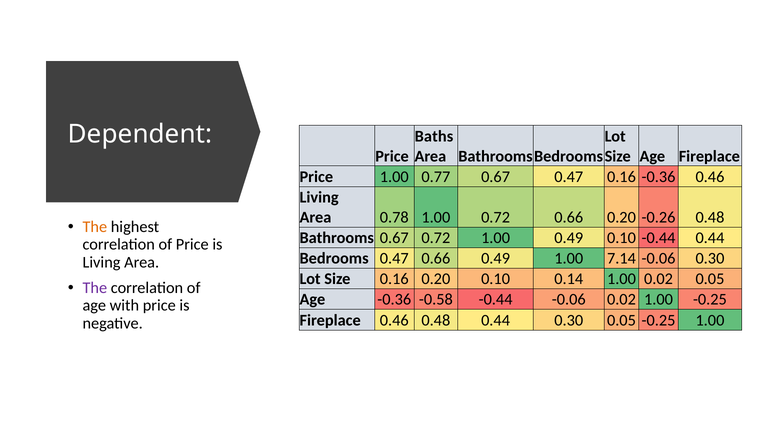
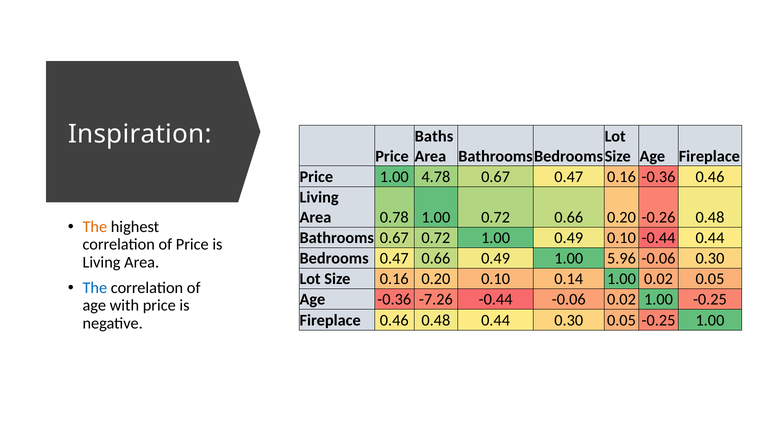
Dependent: Dependent -> Inspiration (140, 134)
0.77: 0.77 -> 4.78 (436, 177)
7.14: 7.14 -> 5.96 (621, 258)
The colour: purple -> blue (95, 288)
-0.58: -0.58 -> -7.26 (436, 299)
